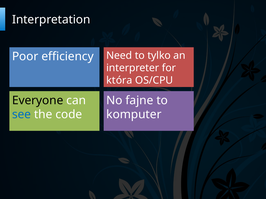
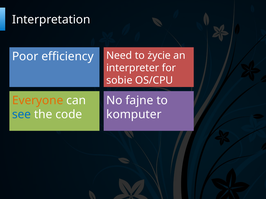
tylko: tylko -> życie (159, 56)
która: która -> sobie (119, 80)
Everyone colour: black -> orange (38, 101)
